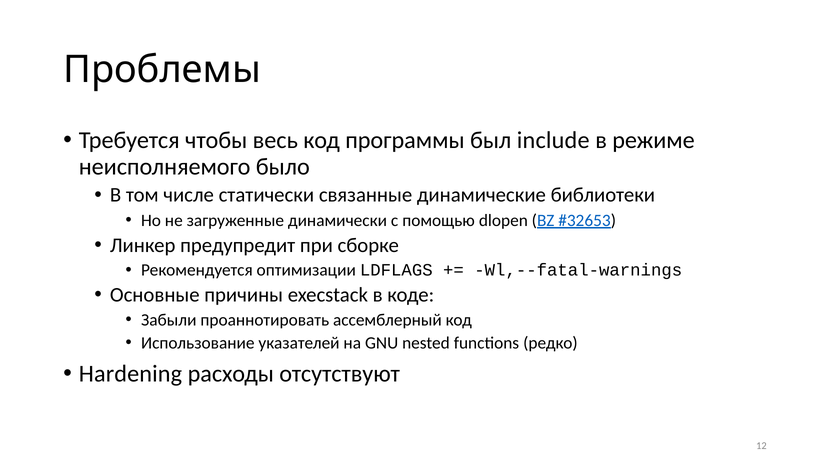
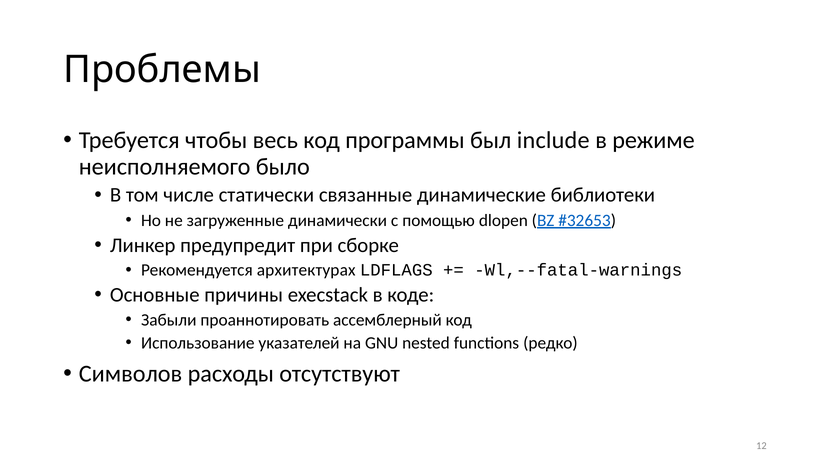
оптимизации: оптимизации -> архитектурах (306, 270)
Hardening: Hardening -> Символов (131, 374)
